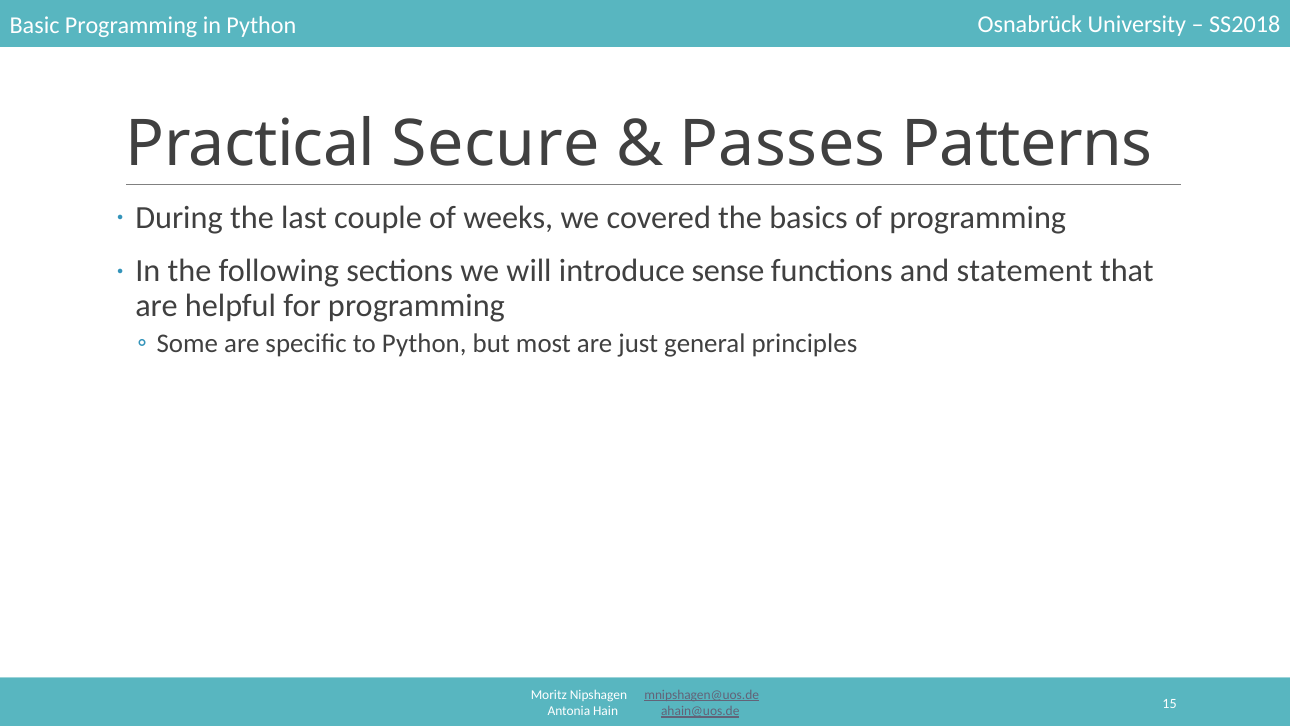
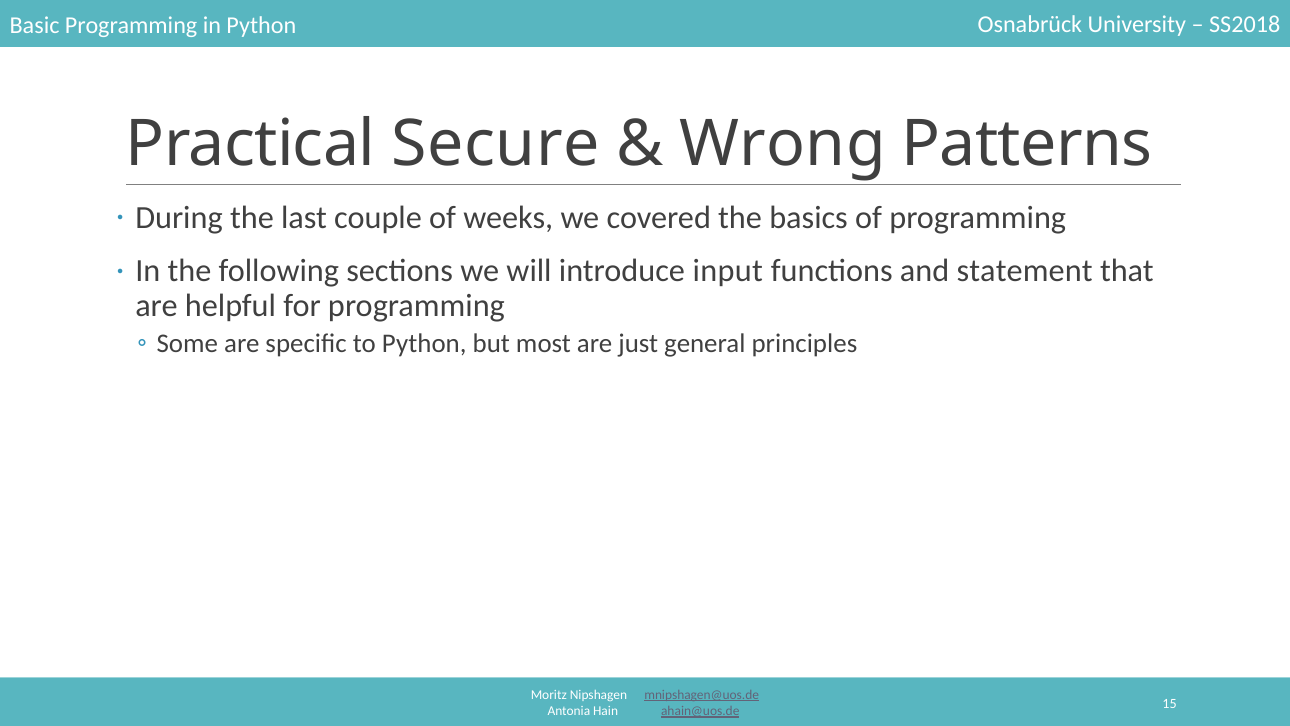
Passes: Passes -> Wrong (782, 145)
sense: sense -> input (728, 271)
